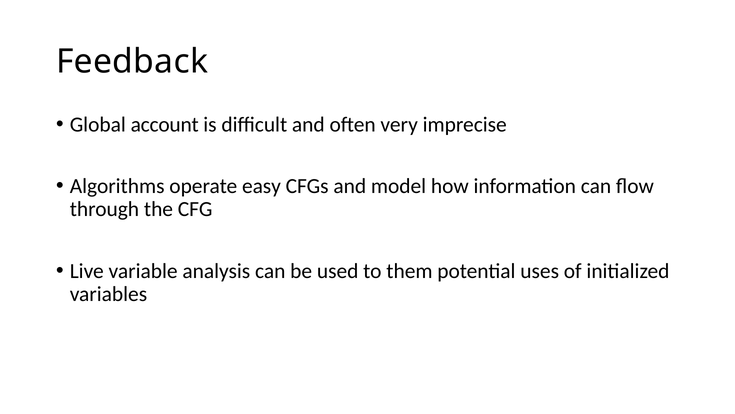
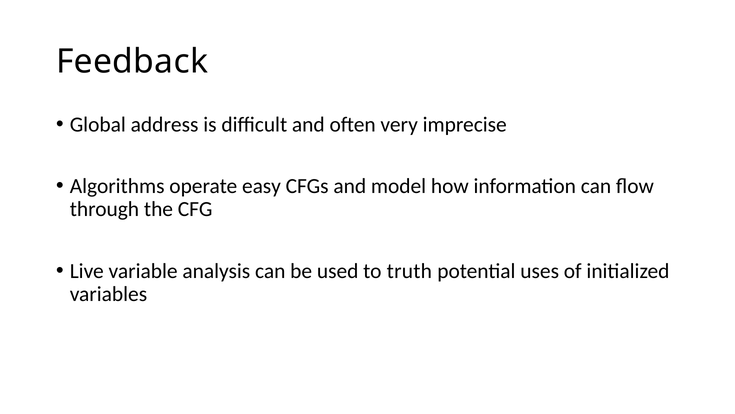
account: account -> address (165, 124)
them: them -> truth (409, 271)
